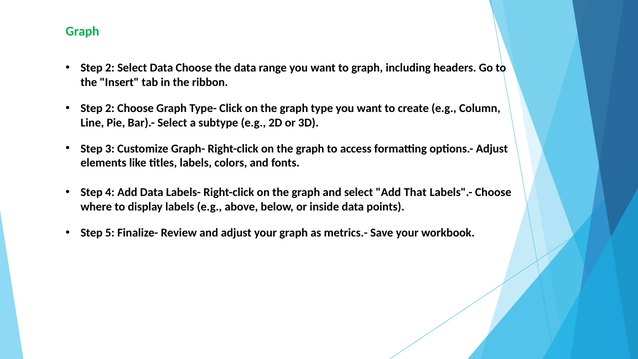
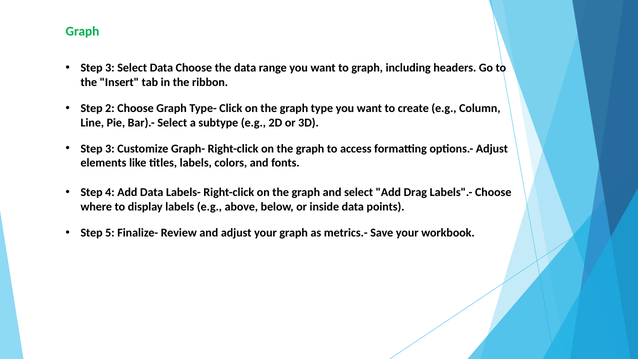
2: 2 -> 3 (110, 68)
That: That -> Drag (415, 192)
